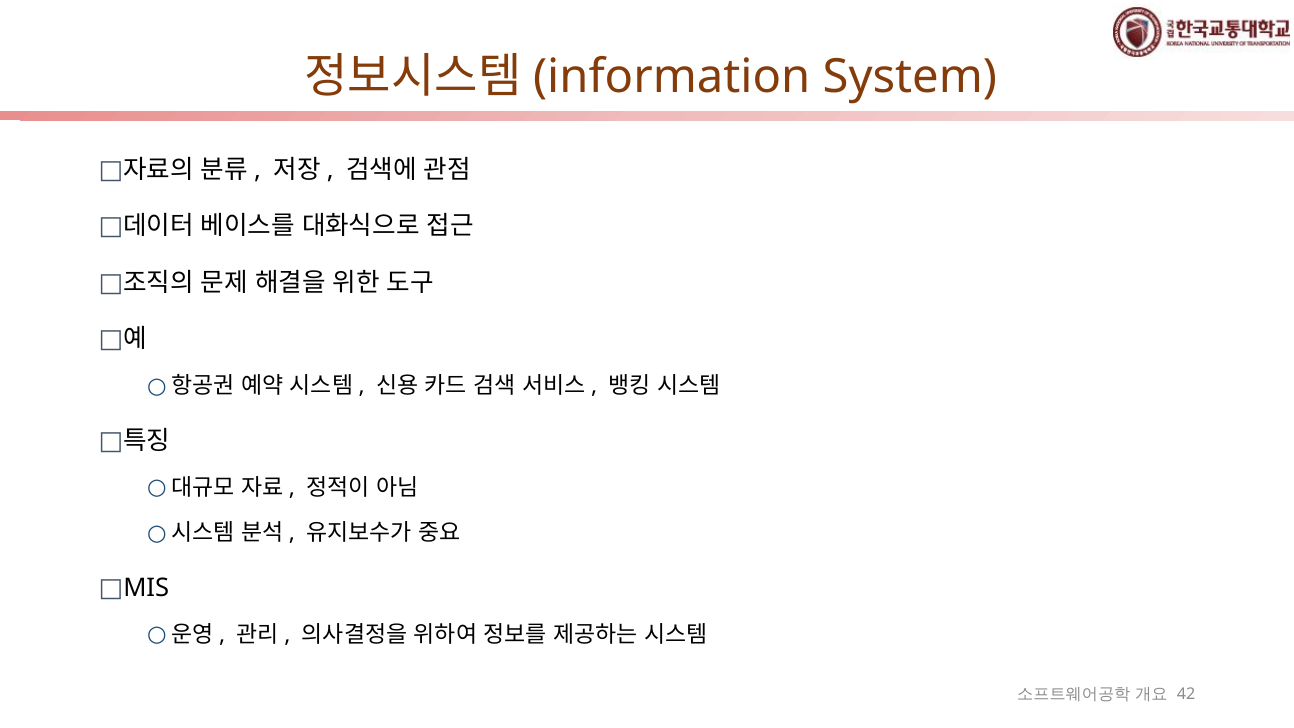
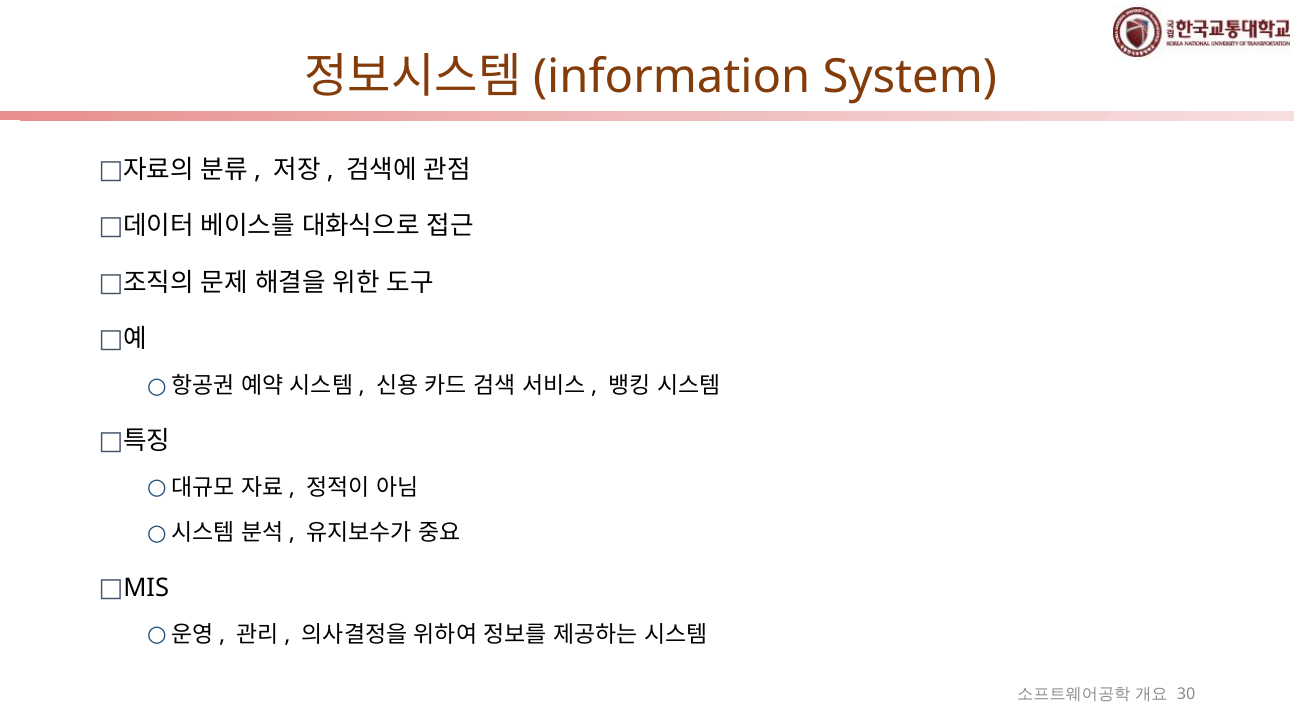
42: 42 -> 30 (1186, 694)
